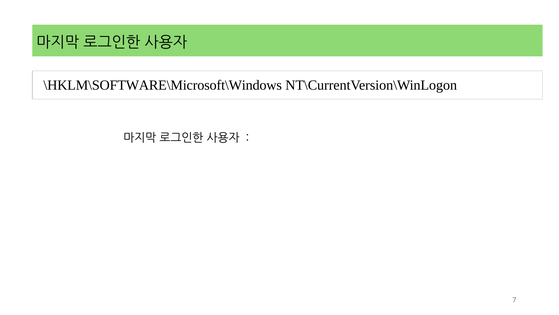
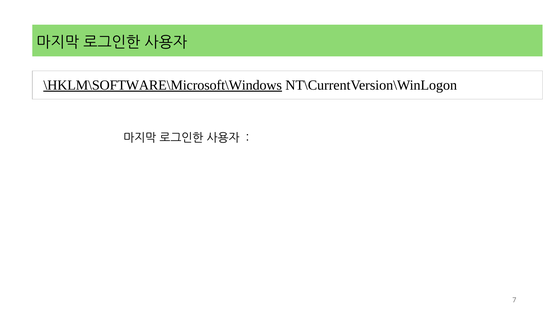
\HKLM\SOFTWARE\Microsoft\Windows underline: none -> present (163, 85)
